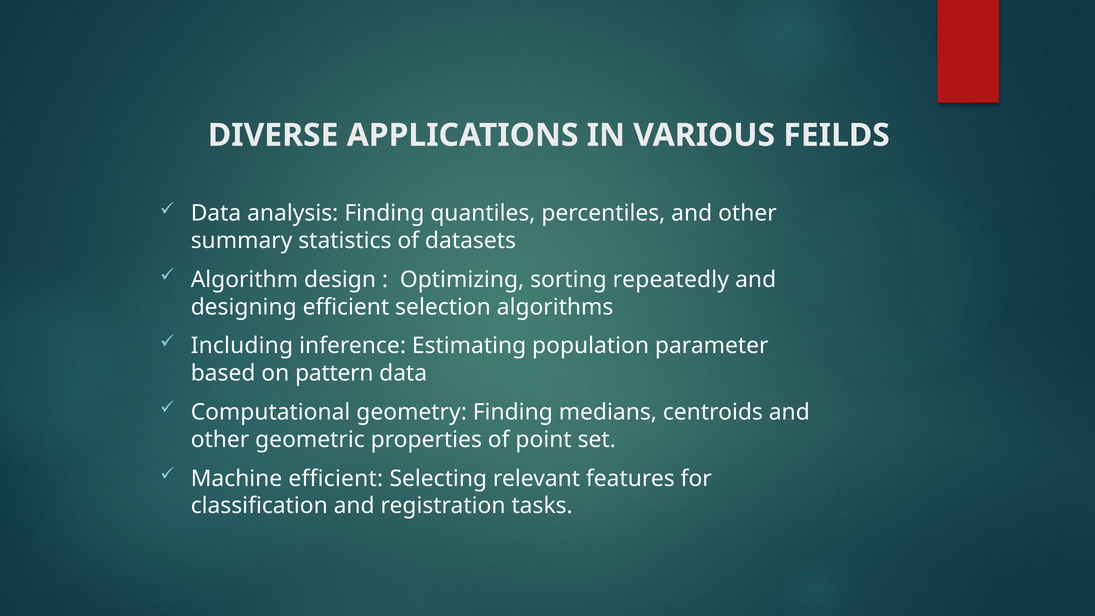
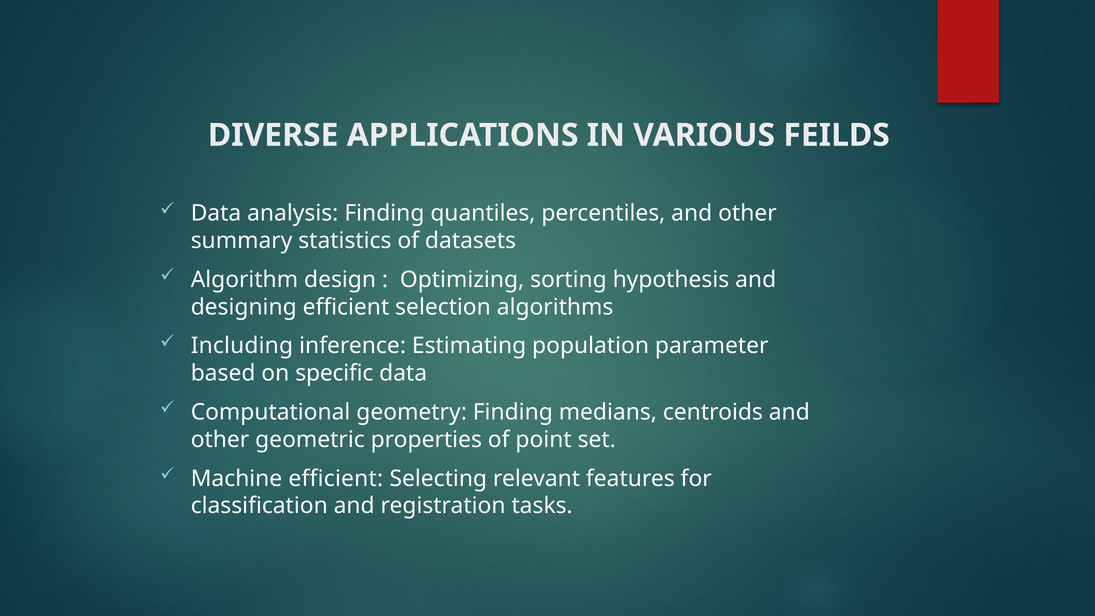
repeatedly: repeatedly -> hypothesis (671, 280)
pattern: pattern -> specific (334, 373)
